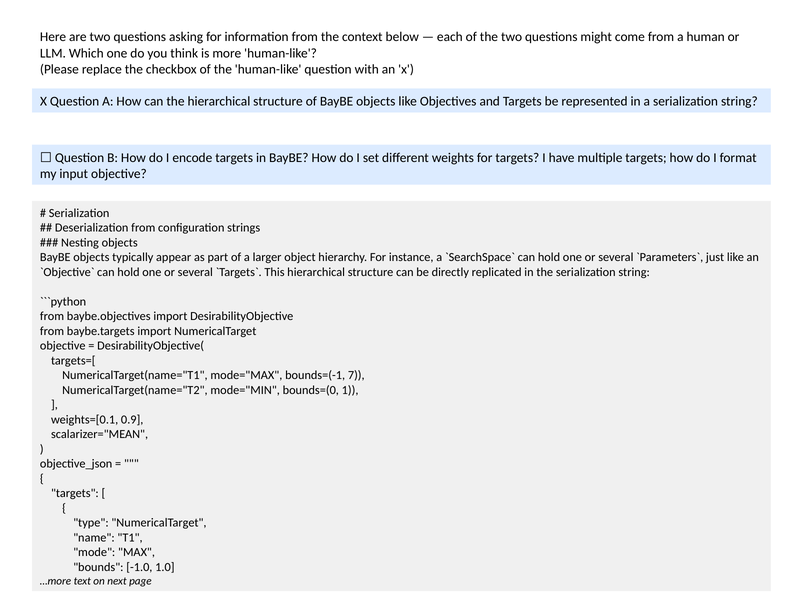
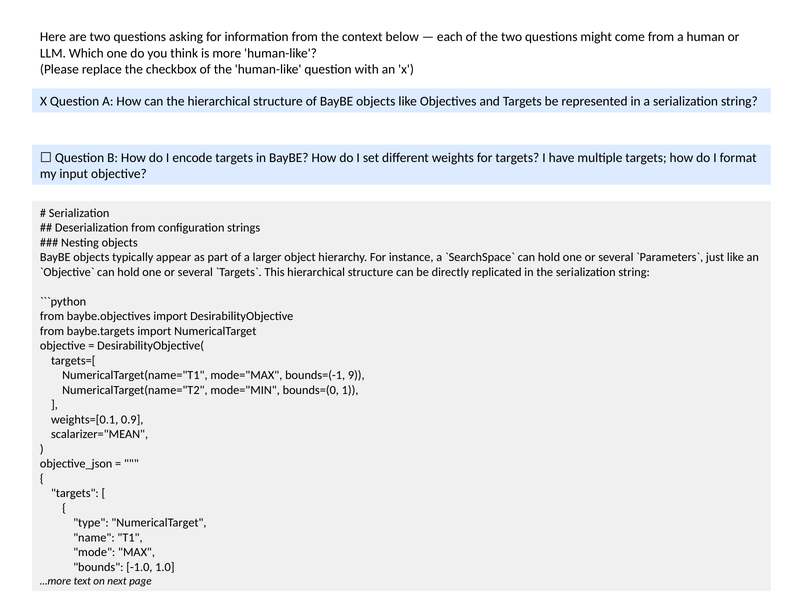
7: 7 -> 9 (356, 375)
